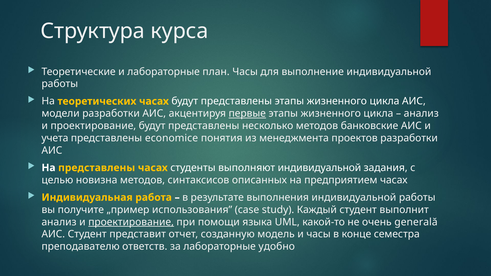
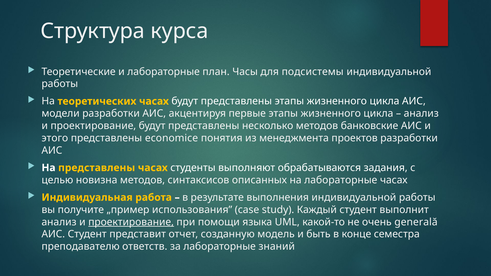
выполнение: выполнение -> подсистемы (313, 72)
первые underline: present -> none (247, 114)
учета: учета -> этого (55, 138)
выполняют индивидуальной: индивидуальной -> обрабатываются (319, 168)
на предприятием: предприятием -> лабораторные (341, 180)
и часы: часы -> быть (318, 234)
удобно: удобно -> знаний (277, 247)
